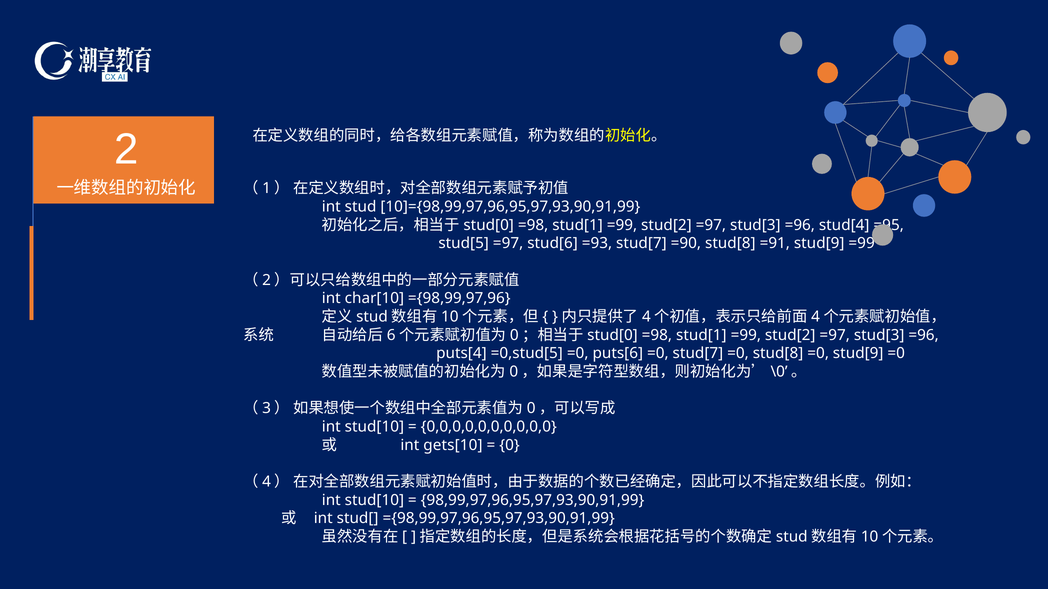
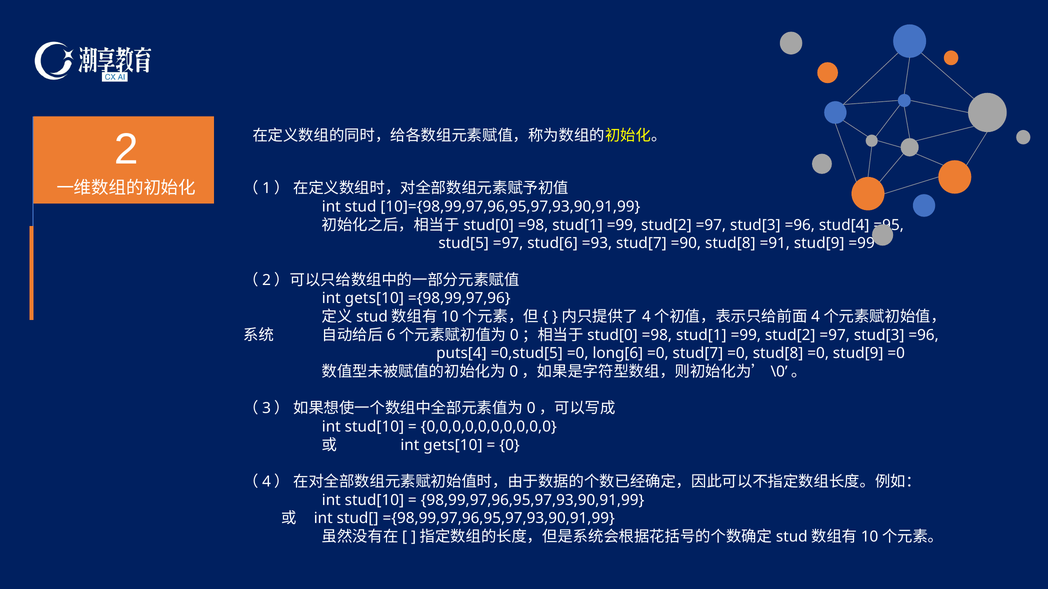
char[10: char[10 -> gets[10 (374, 299)
puts[6: puts[6 -> long[6 (618, 354)
